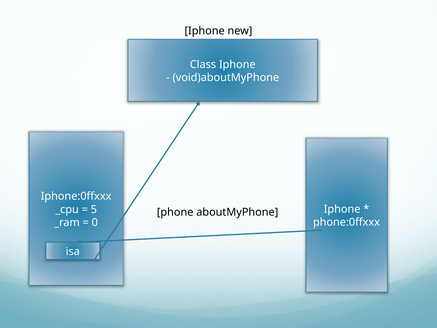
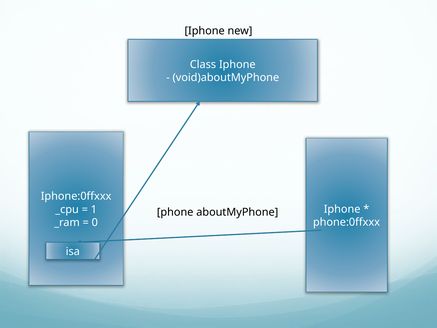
5: 5 -> 1 (94, 209)
